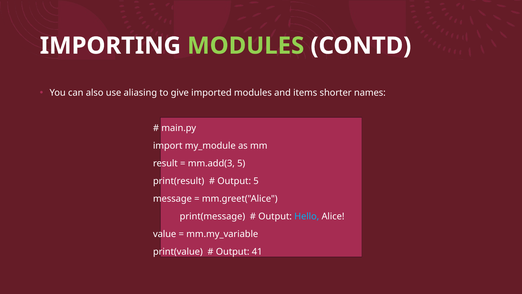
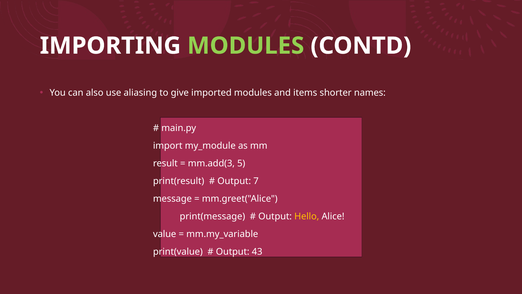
Output 5: 5 -> 7 (256, 181)
Hello colour: light blue -> yellow (307, 216)
41: 41 -> 43 (257, 252)
